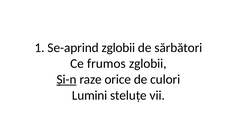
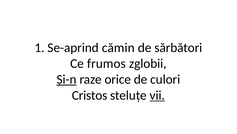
Se-aprind zglobii: zglobii -> cămin (118, 47)
Lumini: Lumini -> Cristos (90, 95)
vii underline: none -> present (157, 95)
